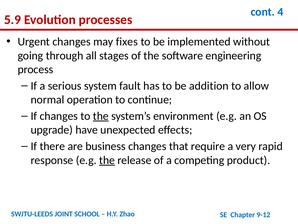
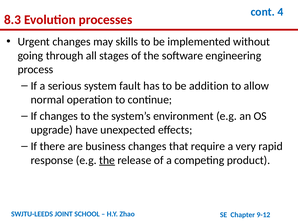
5.9: 5.9 -> 8.3 (13, 20)
fixes: fixes -> skills (127, 42)
the underline: present -> none (101, 116)
